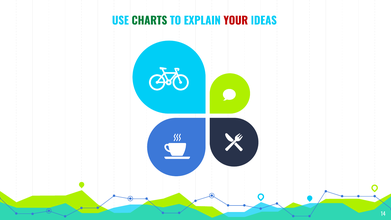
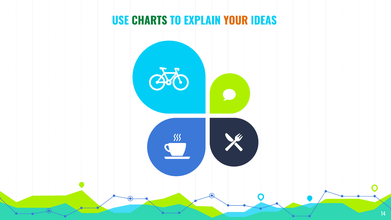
YOUR colour: red -> orange (236, 21)
